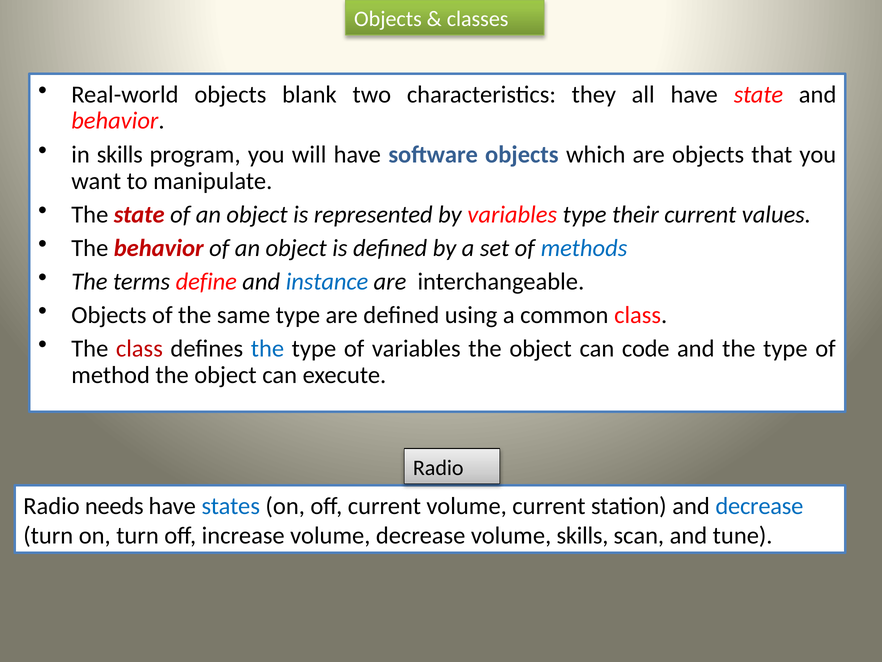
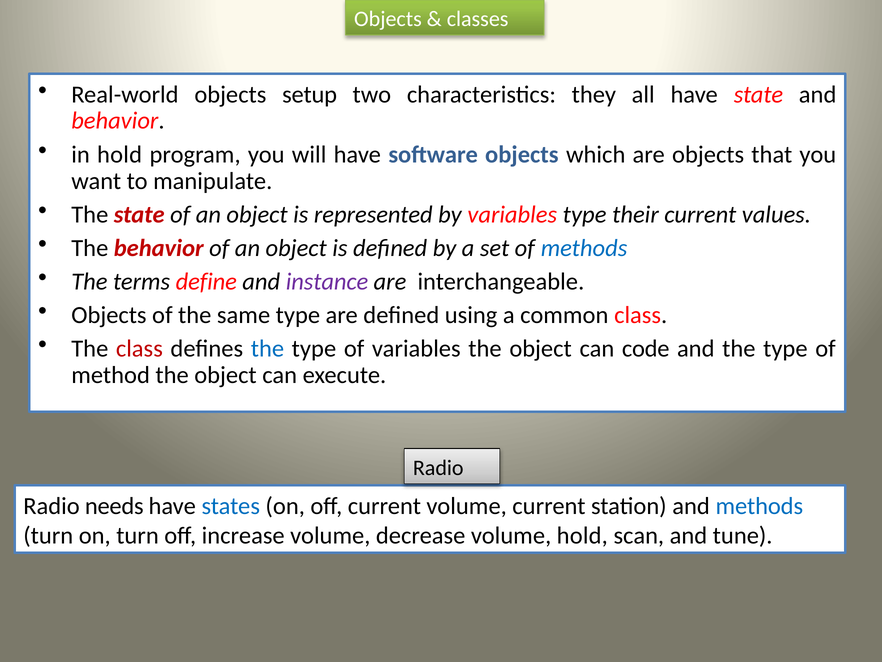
blank: blank -> setup (310, 94)
in skills: skills -> hold (120, 154)
instance colour: blue -> purple (327, 281)
and decrease: decrease -> methods (759, 506)
volume skills: skills -> hold (582, 535)
